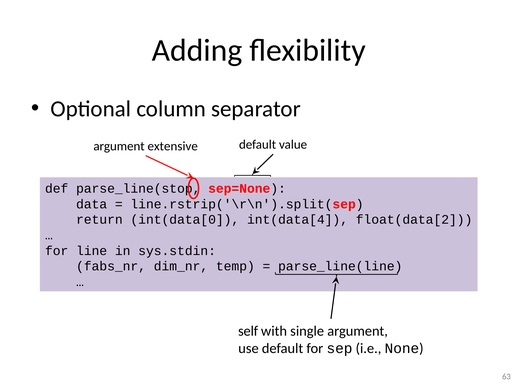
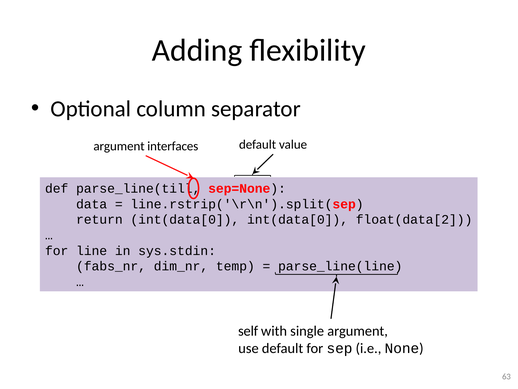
extensive: extensive -> interfaces (173, 146)
parse_line(stop: parse_line(stop -> parse_line(till (138, 188)
int(data[0 int(data[4: int(data[4 -> int(data[0 (298, 219)
